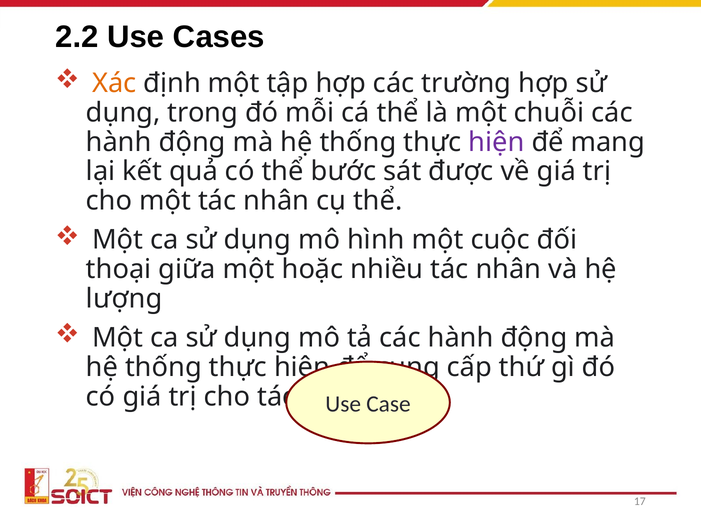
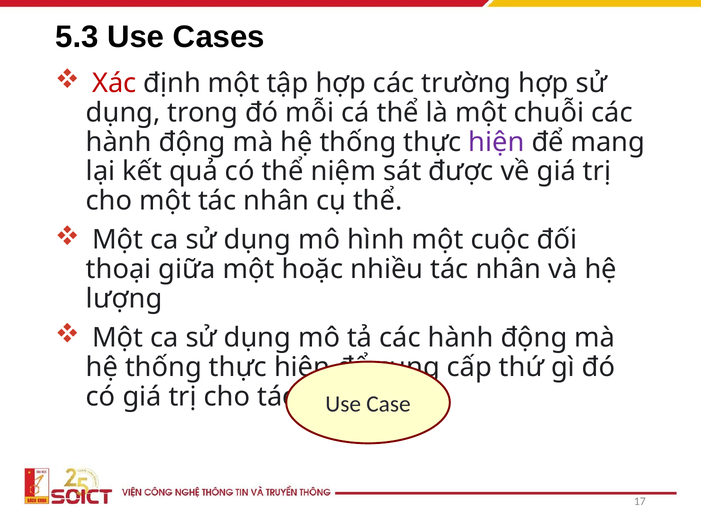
2.2: 2.2 -> 5.3 (77, 37)
Xác colour: orange -> red (114, 83)
bước: bước -> niệm (343, 172)
